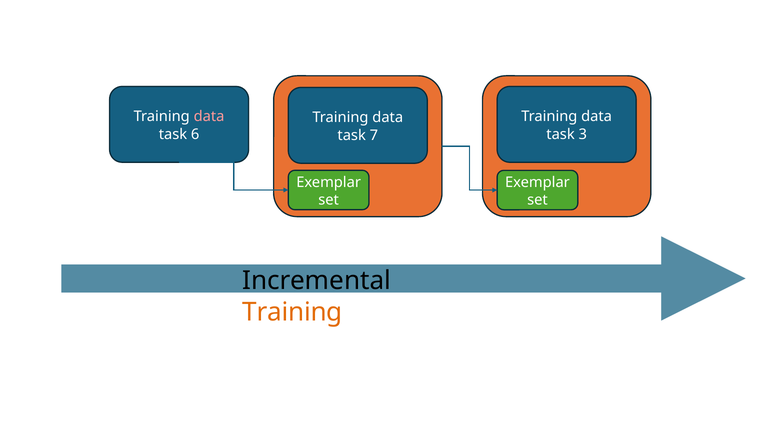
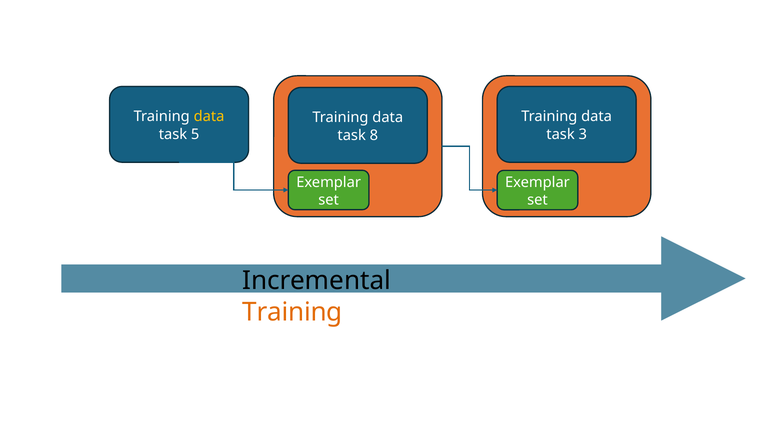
data colour: pink -> yellow (209, 117)
6: 6 -> 5 (195, 134)
7: 7 -> 8 (374, 135)
